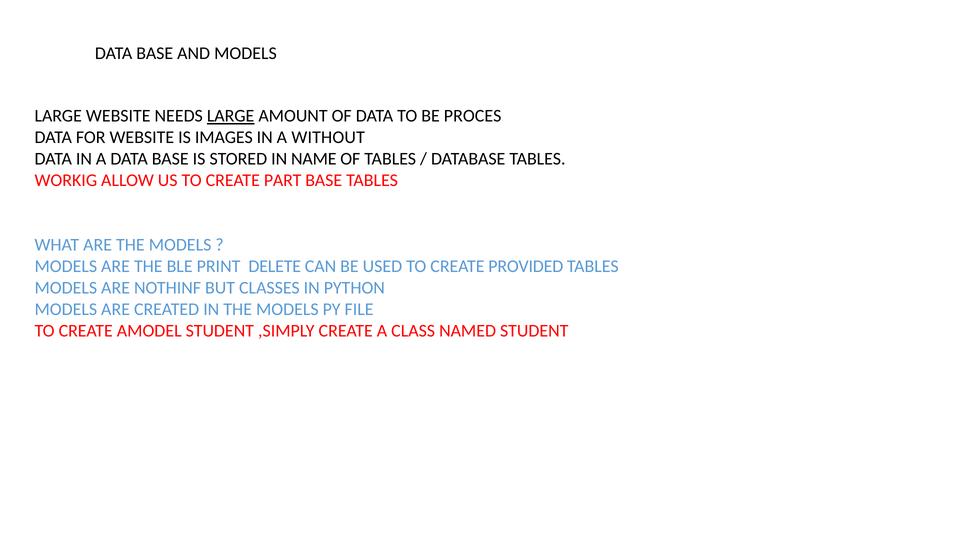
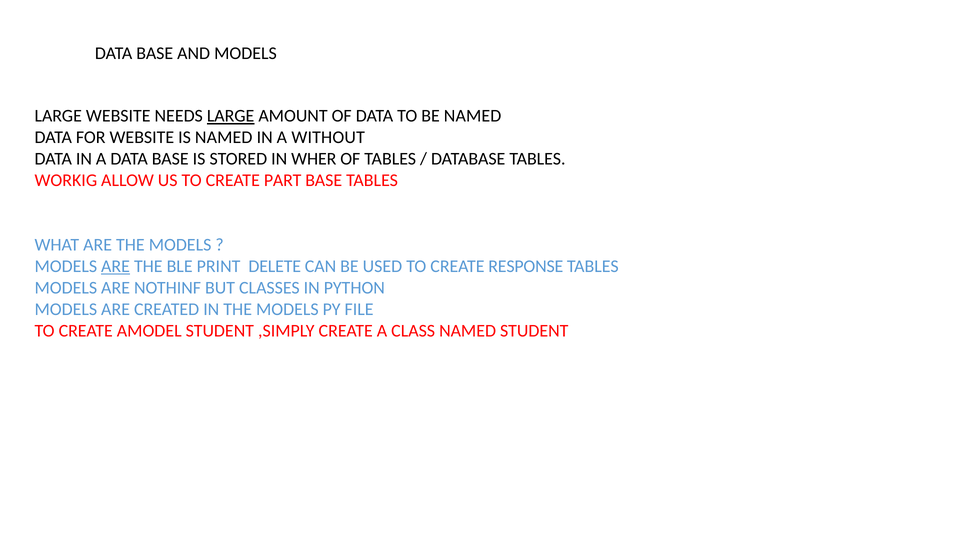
BE PROCES: PROCES -> NAMED (473, 116)
IS IMAGES: IMAGES -> NAMED (224, 138)
NAME: NAME -> WHER (314, 159)
ARE underline: none -> present (116, 267)
PROVIDED: PROVIDED -> RESPONSE (526, 267)
